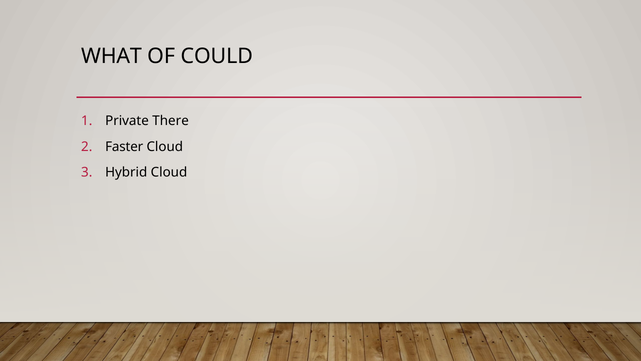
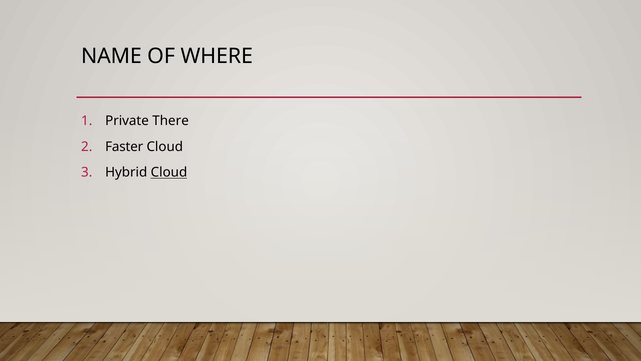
WHAT: WHAT -> NAME (111, 56)
COULD: COULD -> WHERE (217, 56)
Cloud underline: none -> present (169, 172)
